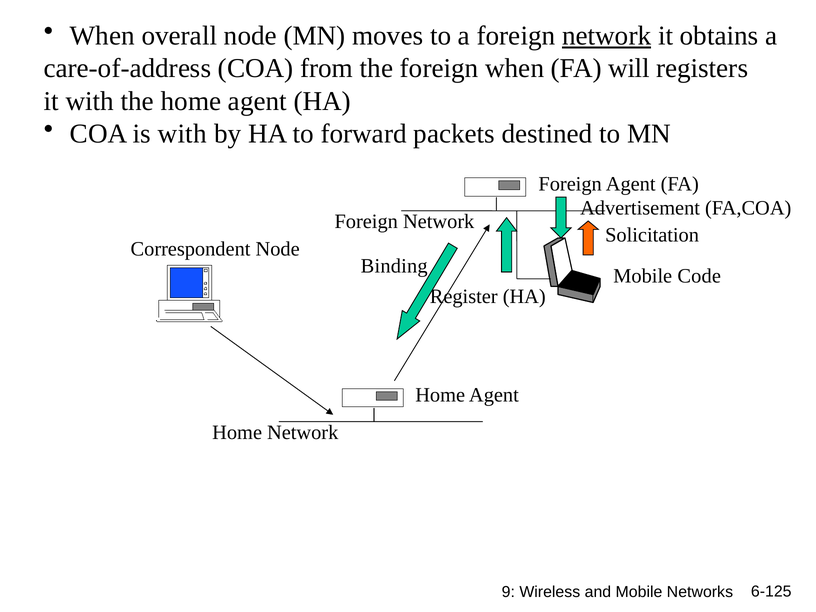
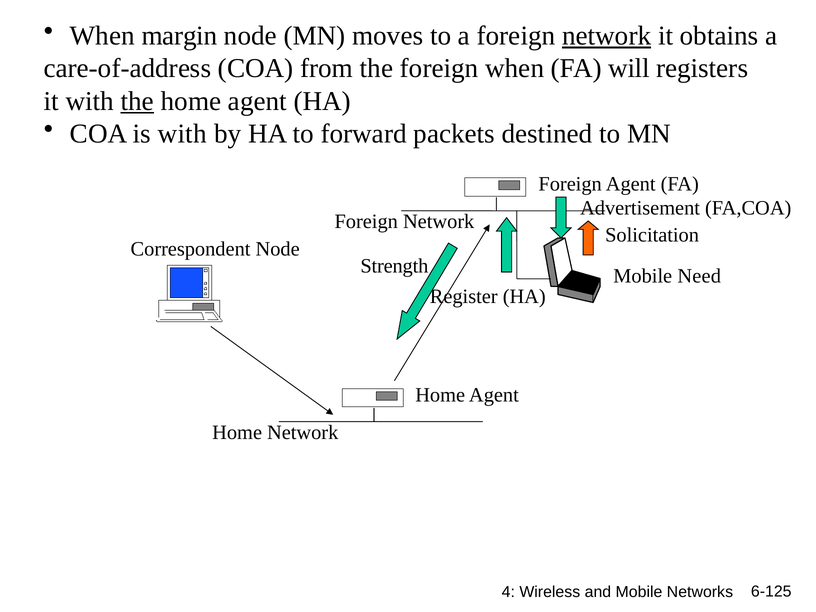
overall: overall -> margin (179, 36)
the underline: none -> present (137, 101)
Binding: Binding -> Strength (394, 266)
Code: Code -> Need (699, 276)
9: 9 -> 4 (508, 592)
